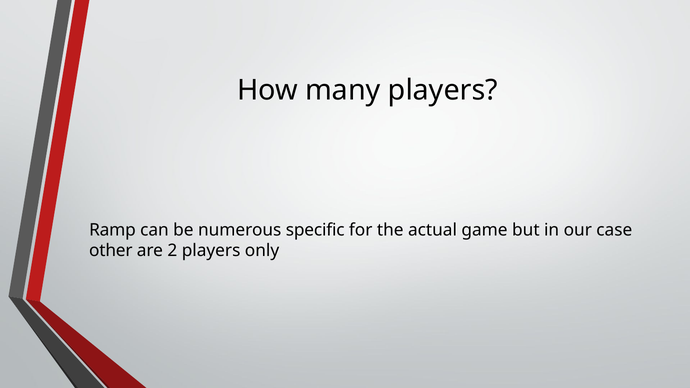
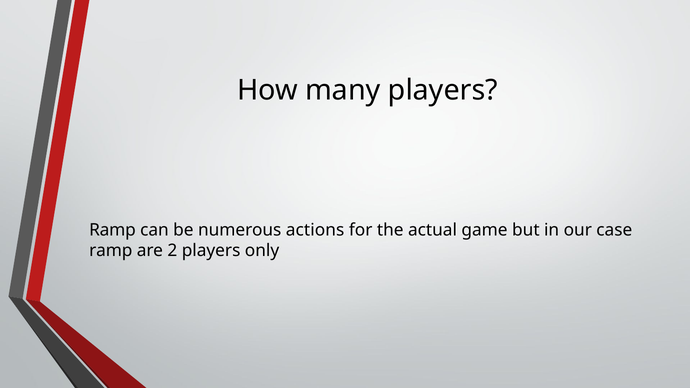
specific: specific -> actions (315, 230)
other: other -> ramp (111, 251)
